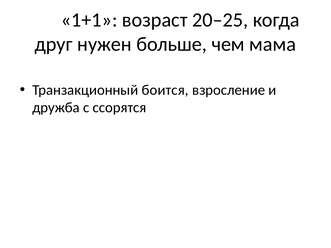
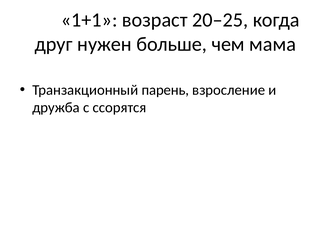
боится: боится -> парень (165, 90)
